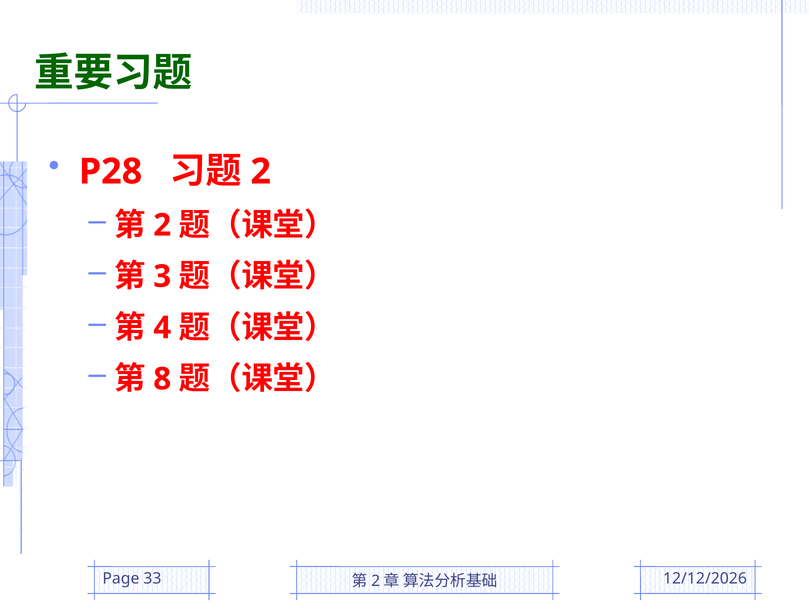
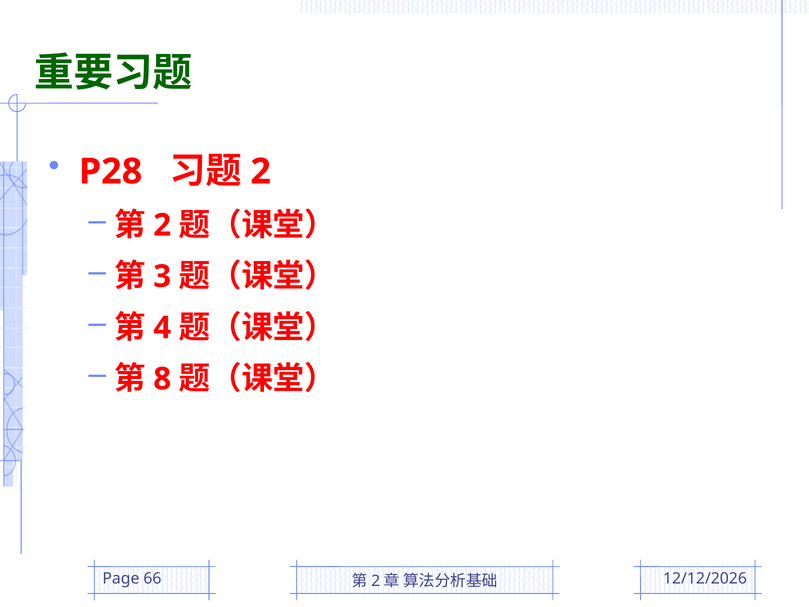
33: 33 -> 66 (152, 578)
